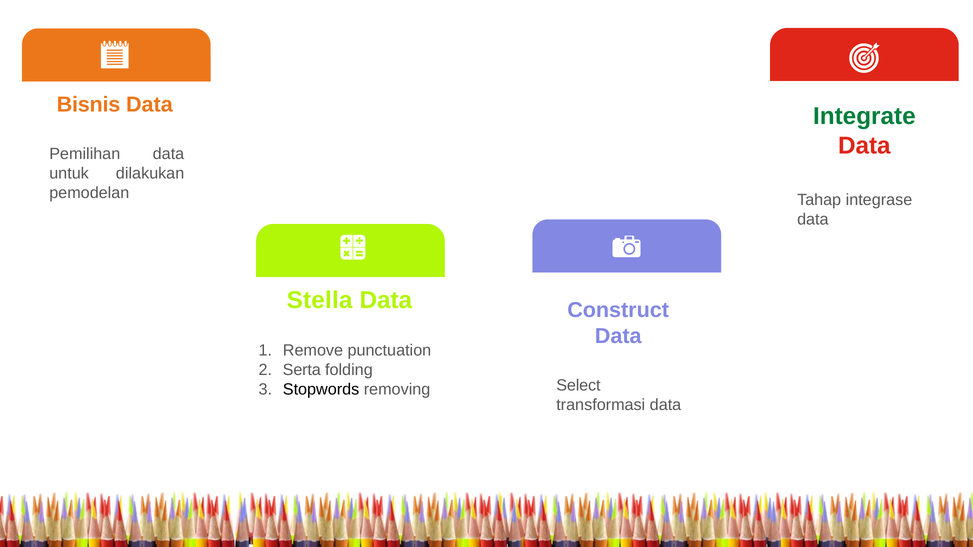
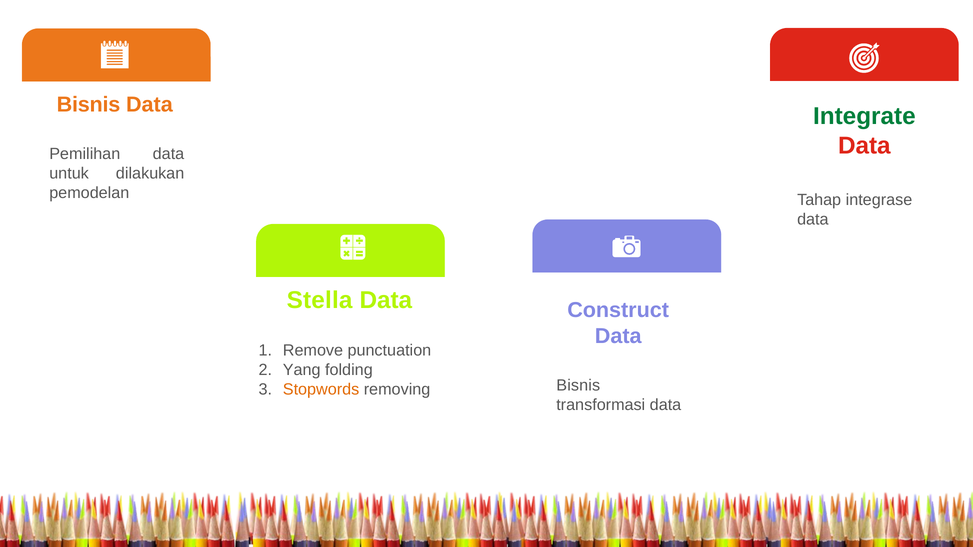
Serta: Serta -> Yang (302, 370)
Select: Select -> Bisnis (578, 386)
Stopwords colour: black -> orange (321, 390)
